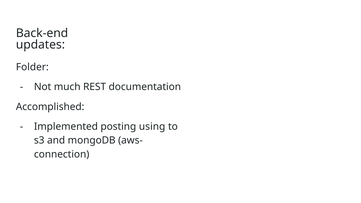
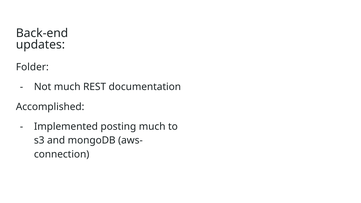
posting using: using -> much (152, 127)
